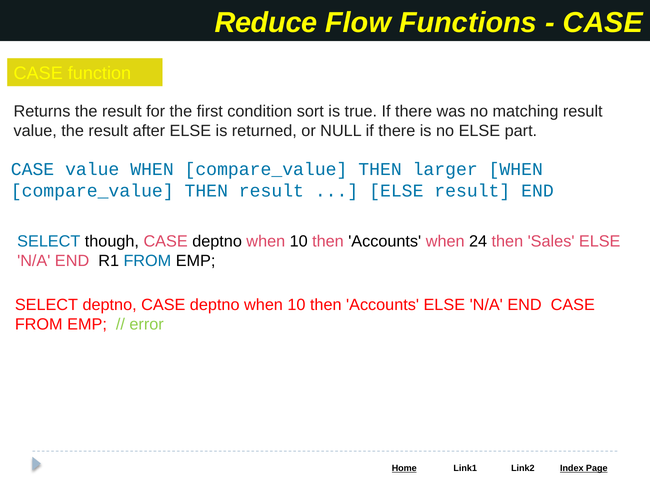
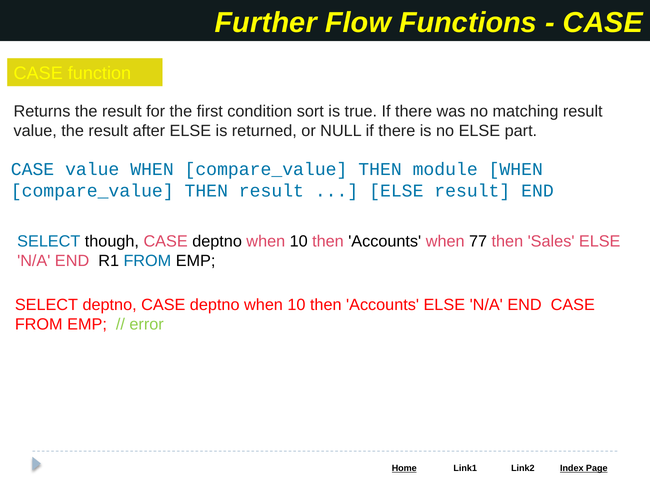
Reduce: Reduce -> Further (266, 23)
larger: larger -> module (445, 169)
24: 24 -> 77 (478, 242)
